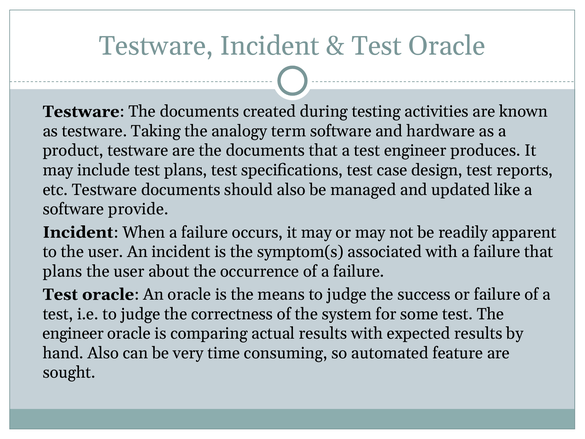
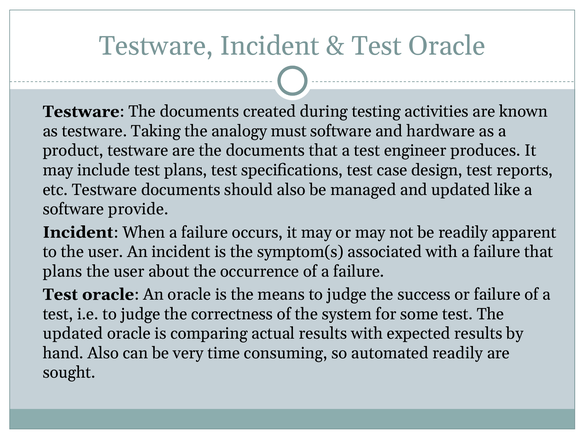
term: term -> must (289, 131)
engineer: engineer -> updated (73, 333)
automated feature: feature -> readily (458, 353)
